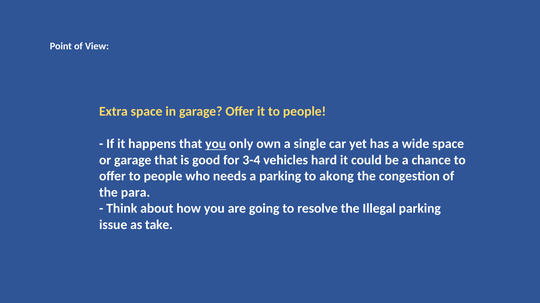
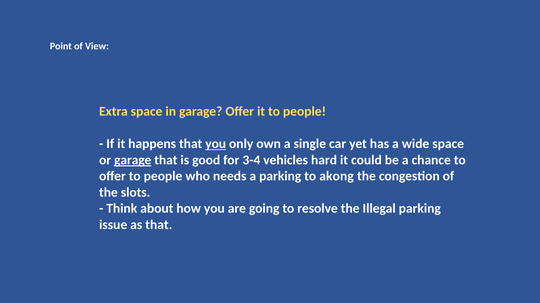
garage underline: none -> present (133, 160)
para: para -> slots (136, 193)
as take: take -> that (159, 225)
